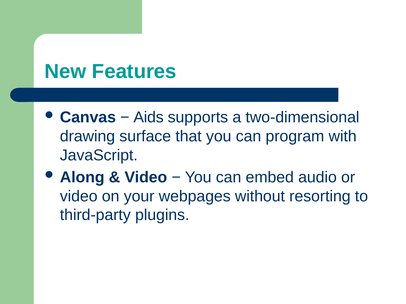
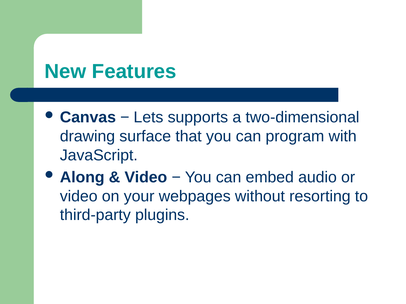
Aids: Aids -> Lets (148, 117)
